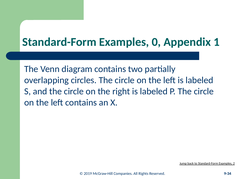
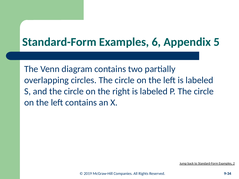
0: 0 -> 6 (156, 42)
1: 1 -> 5 (217, 42)
